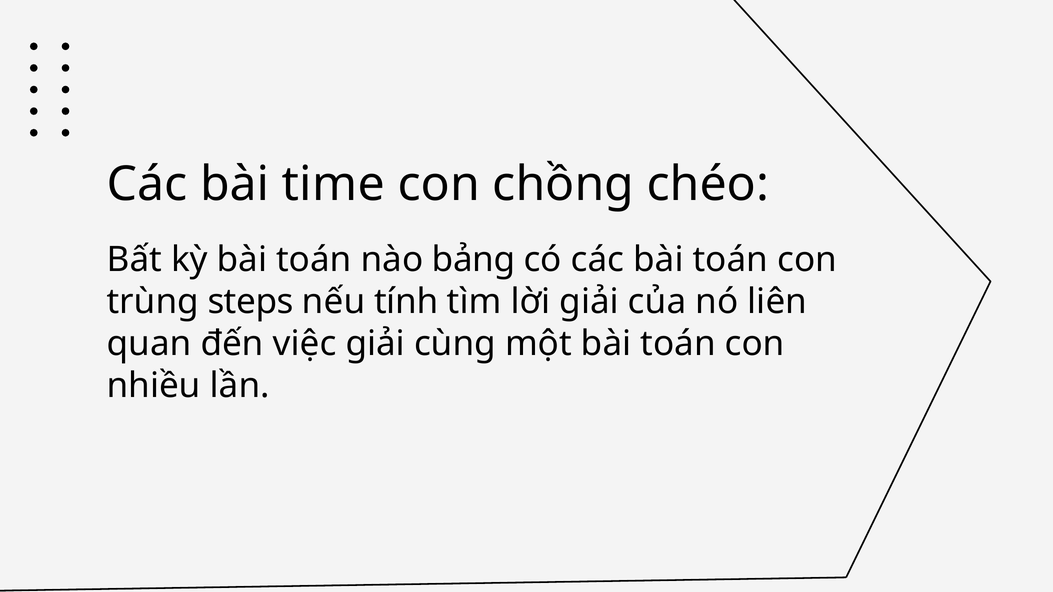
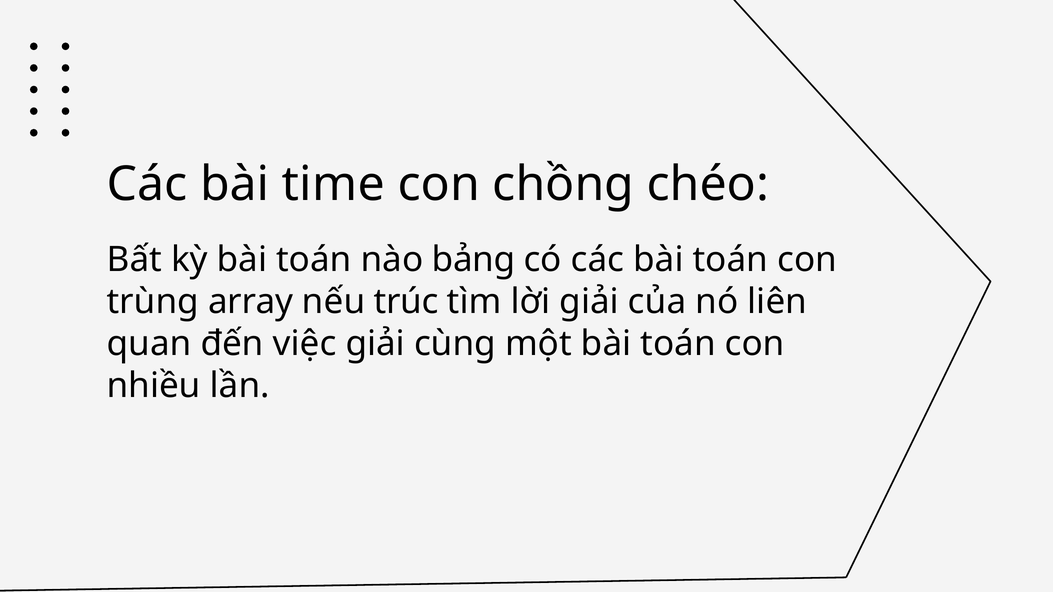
steps: steps -> array (251, 302)
tính: tính -> trúc (406, 302)
